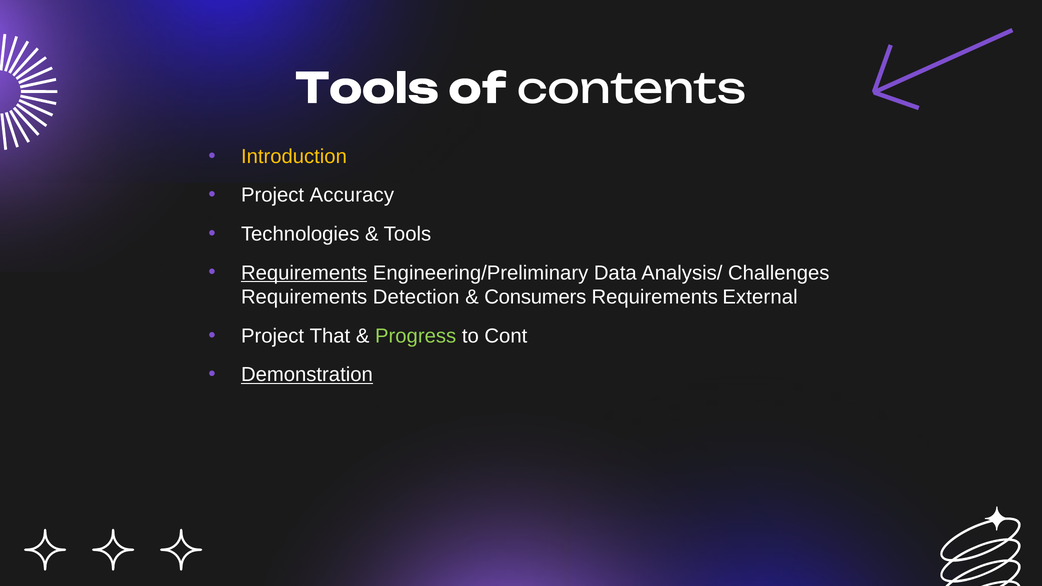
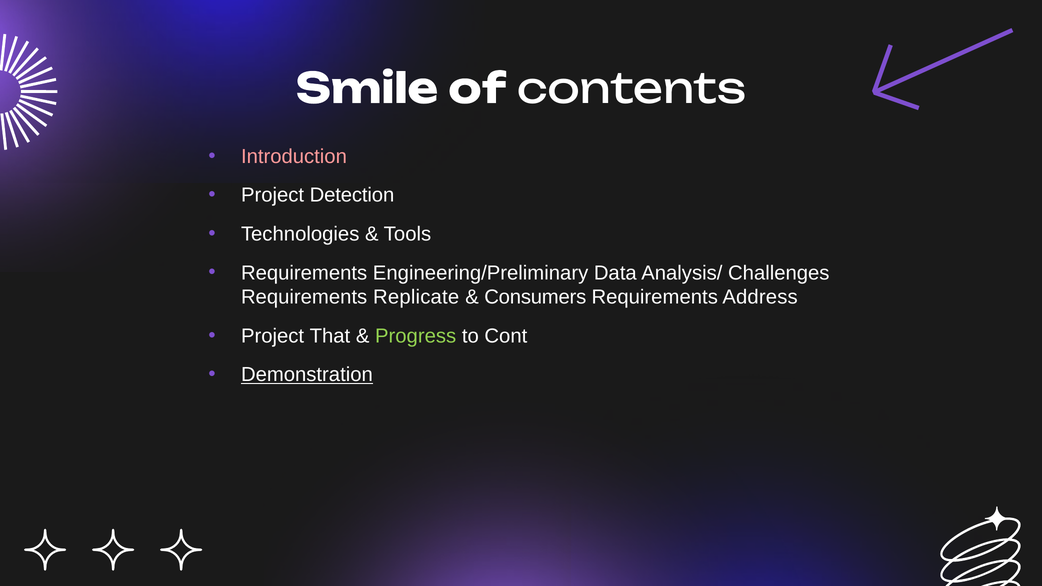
Tools: Tools -> Smile (367, 89)
Introduction colour: yellow -> pink (294, 156)
Accuracy: Accuracy -> Detection (352, 195)
Requirements underline: present -> none (304, 273)
Detection: Detection -> Replicate (416, 297)
External: External -> Address (760, 297)
